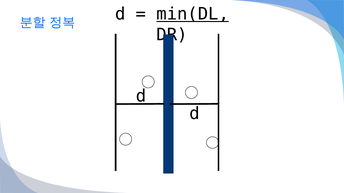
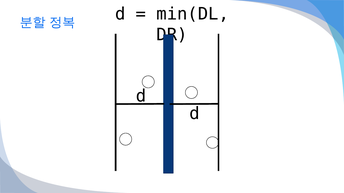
min(DL underline: present -> none (193, 14)
